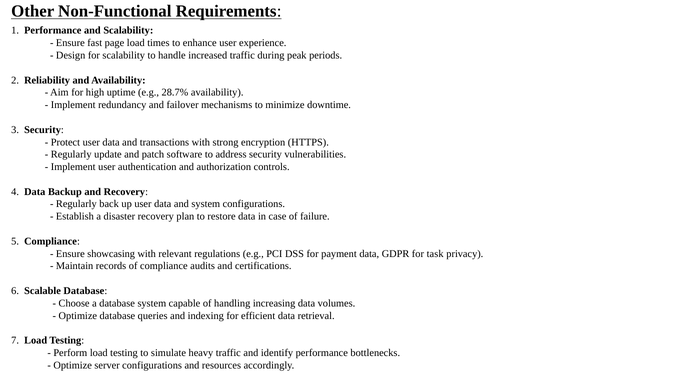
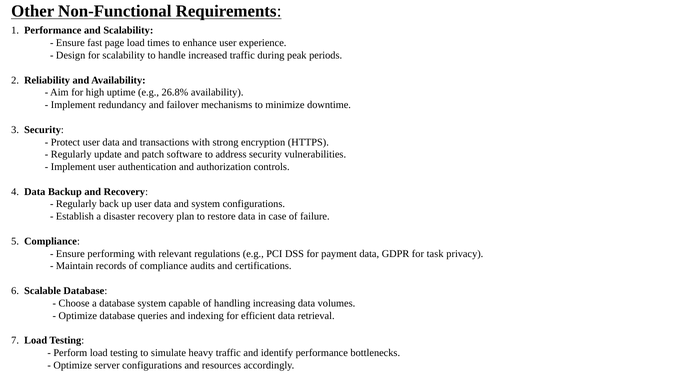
28.7%: 28.7% -> 26.8% (175, 92)
showcasing: showcasing -> performing (111, 253)
